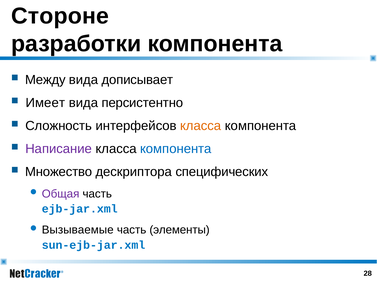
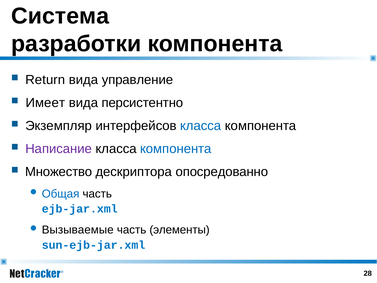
Стороне: Стороне -> Система (60, 16)
Между: Между -> Return (45, 80)
дописывает: дописывает -> управление (137, 80)
Сложность: Сложность -> Экземпляр (59, 126)
класса colour: orange -> blue (201, 126)
специфических: специфических -> опосредованно (222, 172)
Общая colour: purple -> blue (61, 194)
